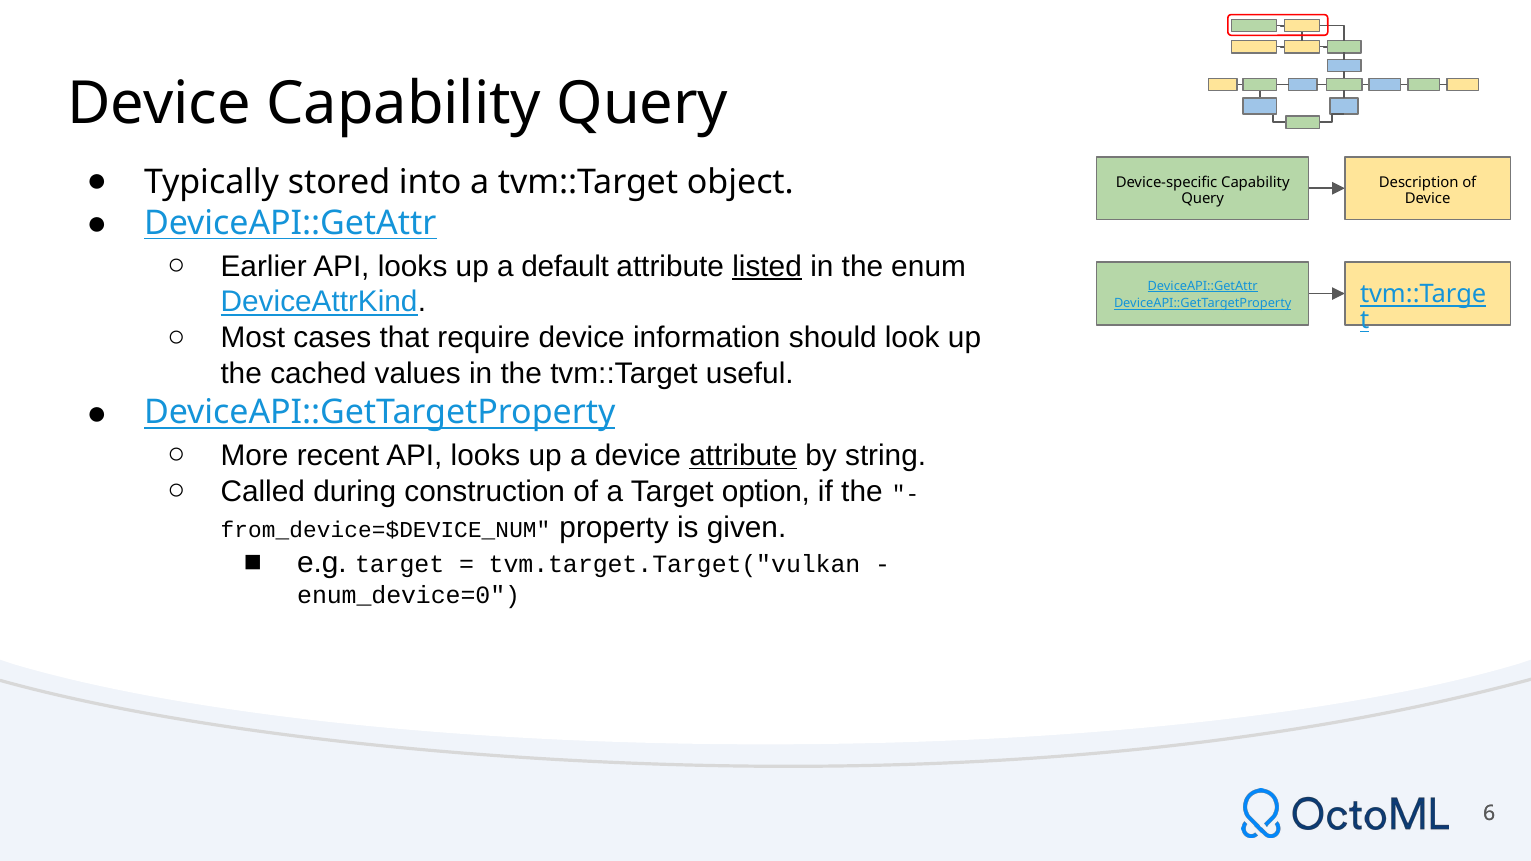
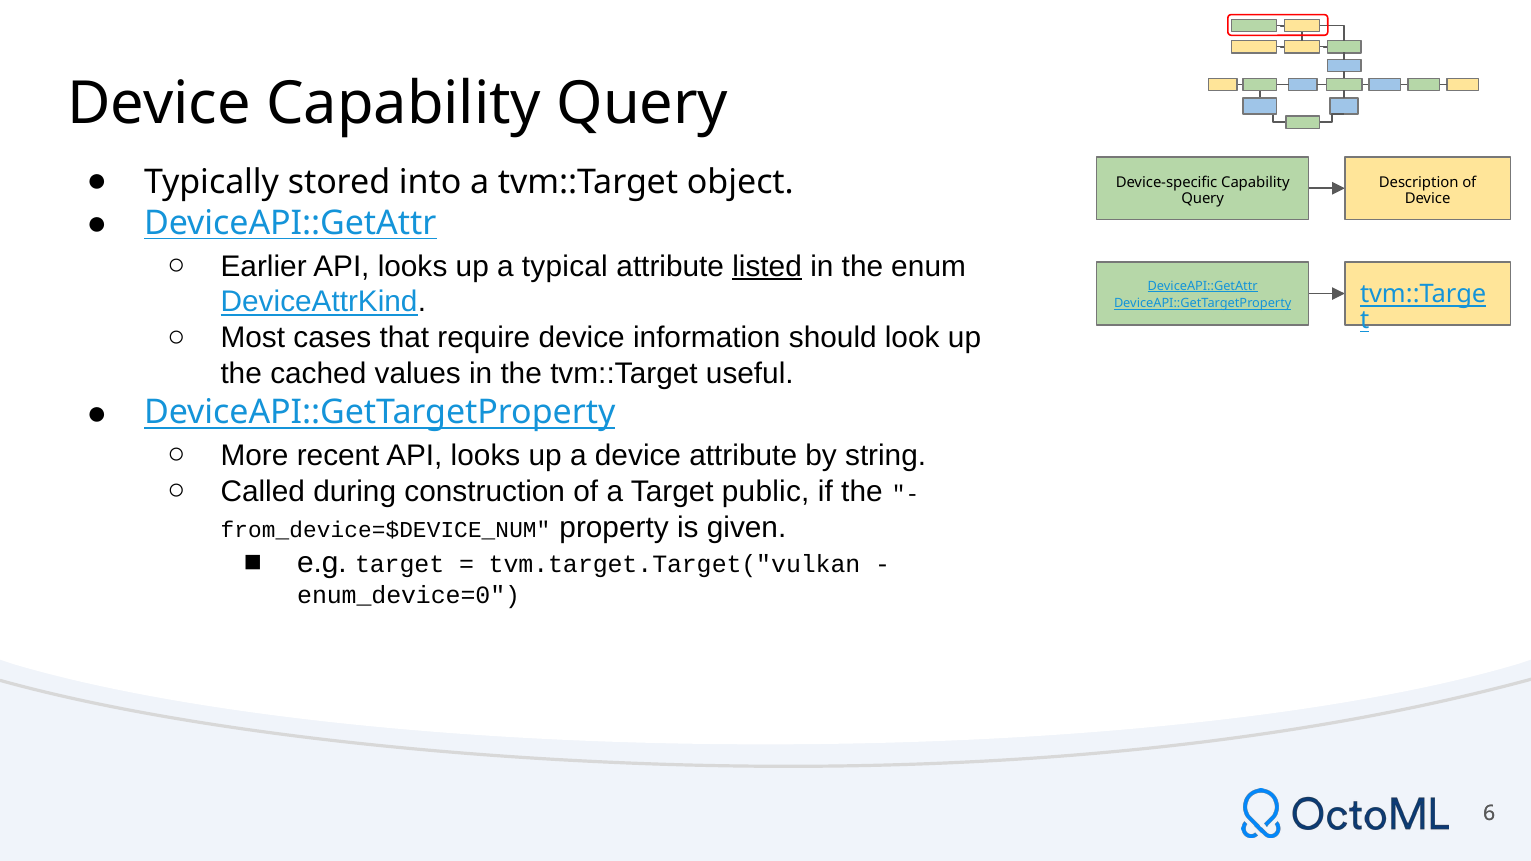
default: default -> typical (565, 266)
attribute underline: present -> none (743, 456)
option: option -> public (766, 492)
